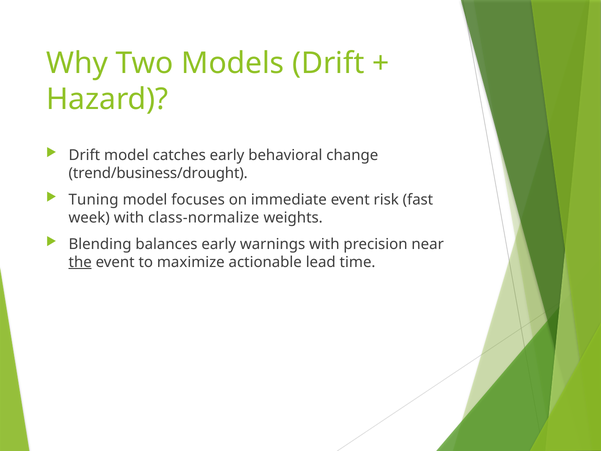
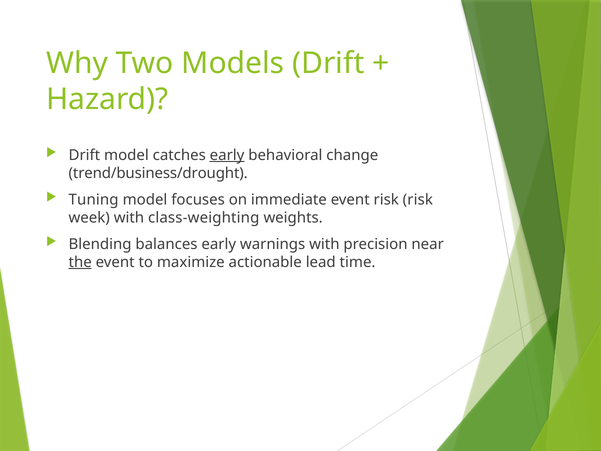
early underline: none -> present (227, 155)
risk fast: fast -> risk (418, 200)
class-normalize: class-normalize -> class-weighting (204, 218)
